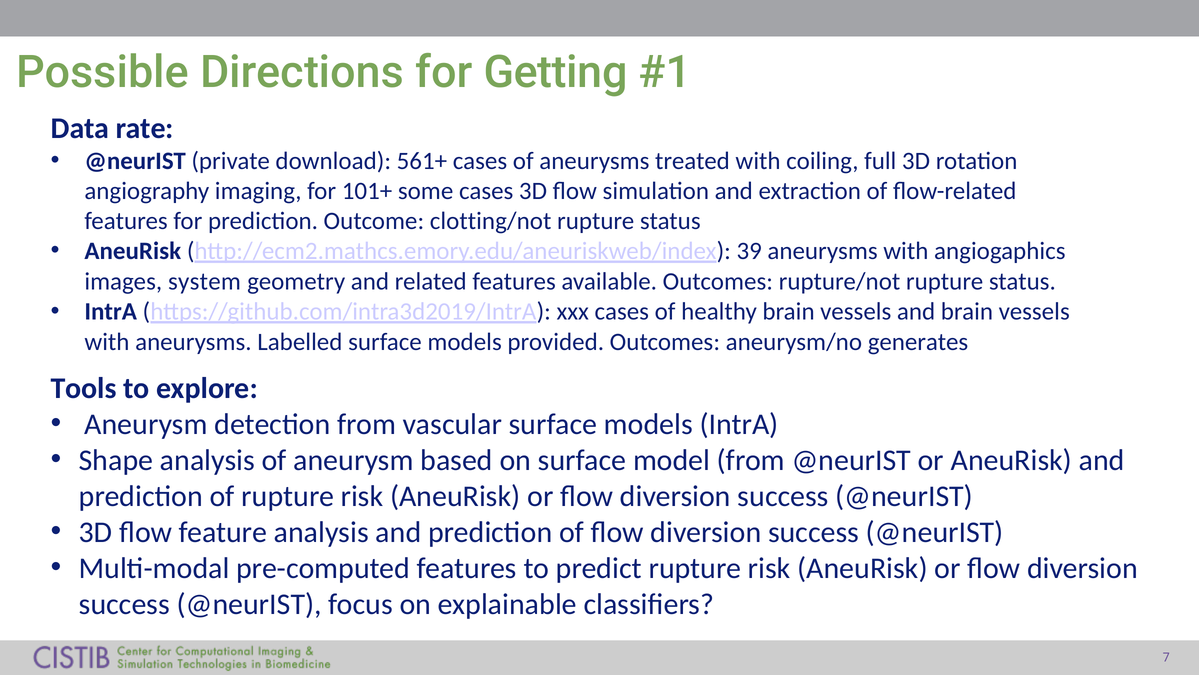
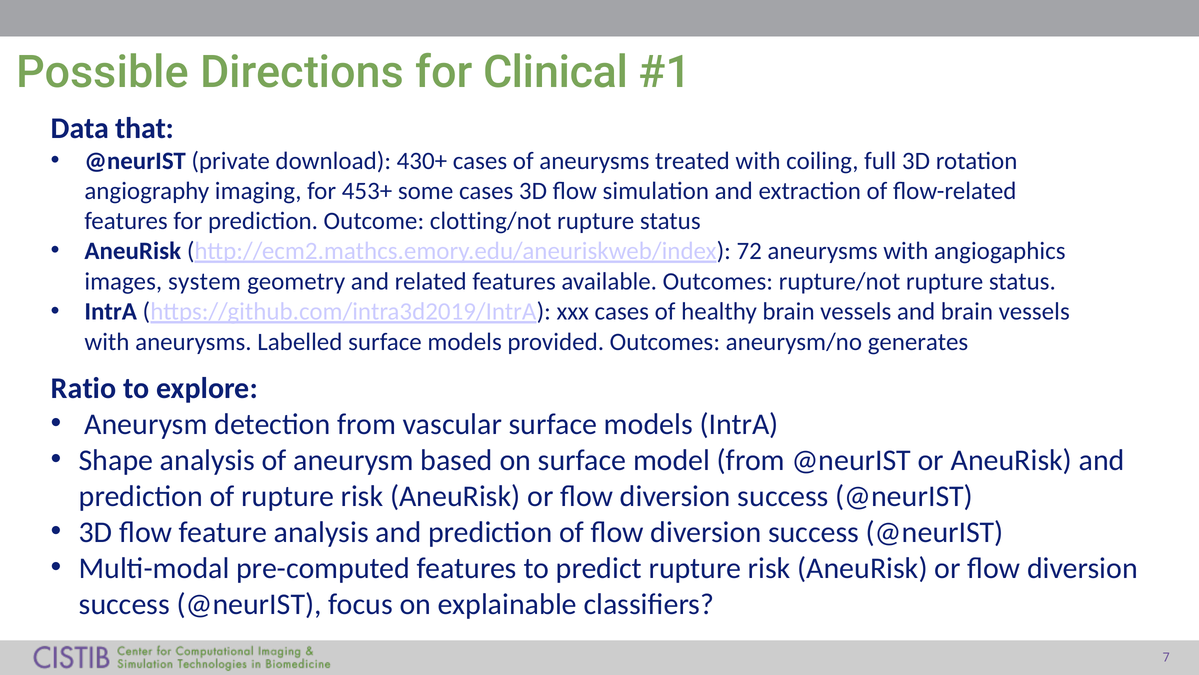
Getting: Getting -> Clinical (556, 73)
rate: rate -> that (145, 128)
561+: 561+ -> 430+ (422, 161)
101+: 101+ -> 453+ (367, 191)
39: 39 -> 72 (749, 251)
Tools: Tools -> Ratio (84, 388)
